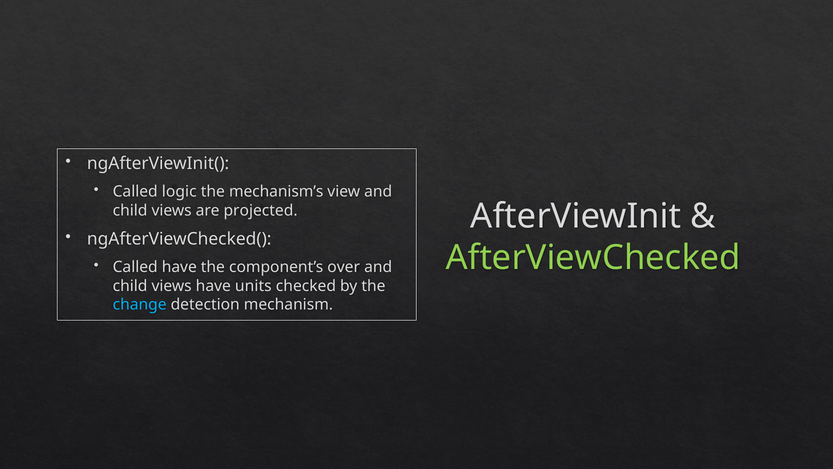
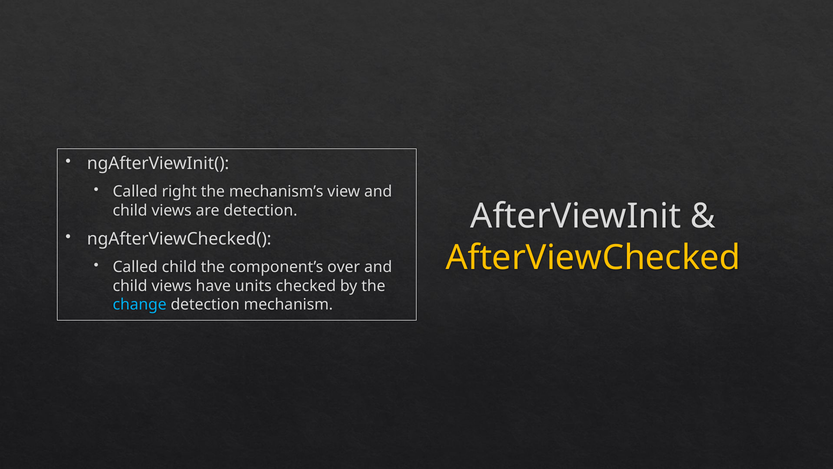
logic: logic -> right (179, 192)
are projected: projected -> detection (261, 210)
AfterViewChecked colour: light green -> yellow (593, 257)
Called have: have -> child (179, 267)
